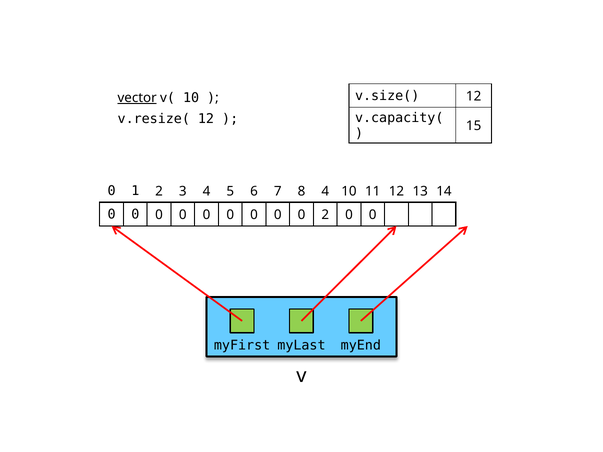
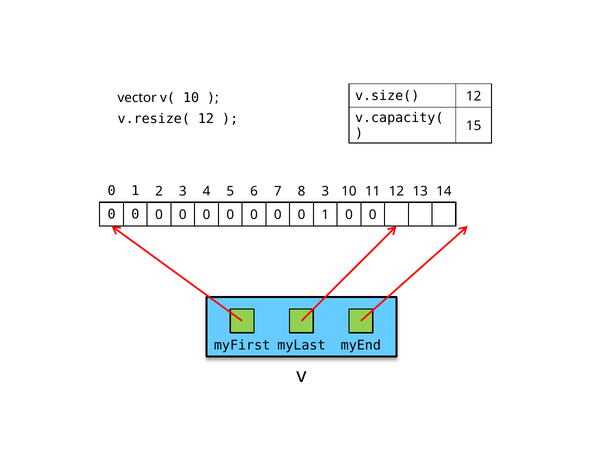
vector underline: present -> none (137, 98)
8 4: 4 -> 3 (325, 191)
0 0 2: 2 -> 1 (325, 215)
